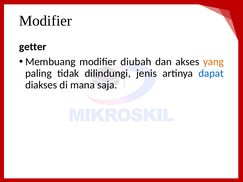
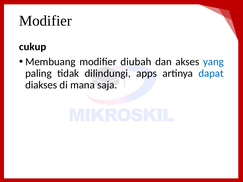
getter: getter -> cukup (33, 47)
yang colour: orange -> blue (213, 62)
jenis: jenis -> apps (147, 73)
